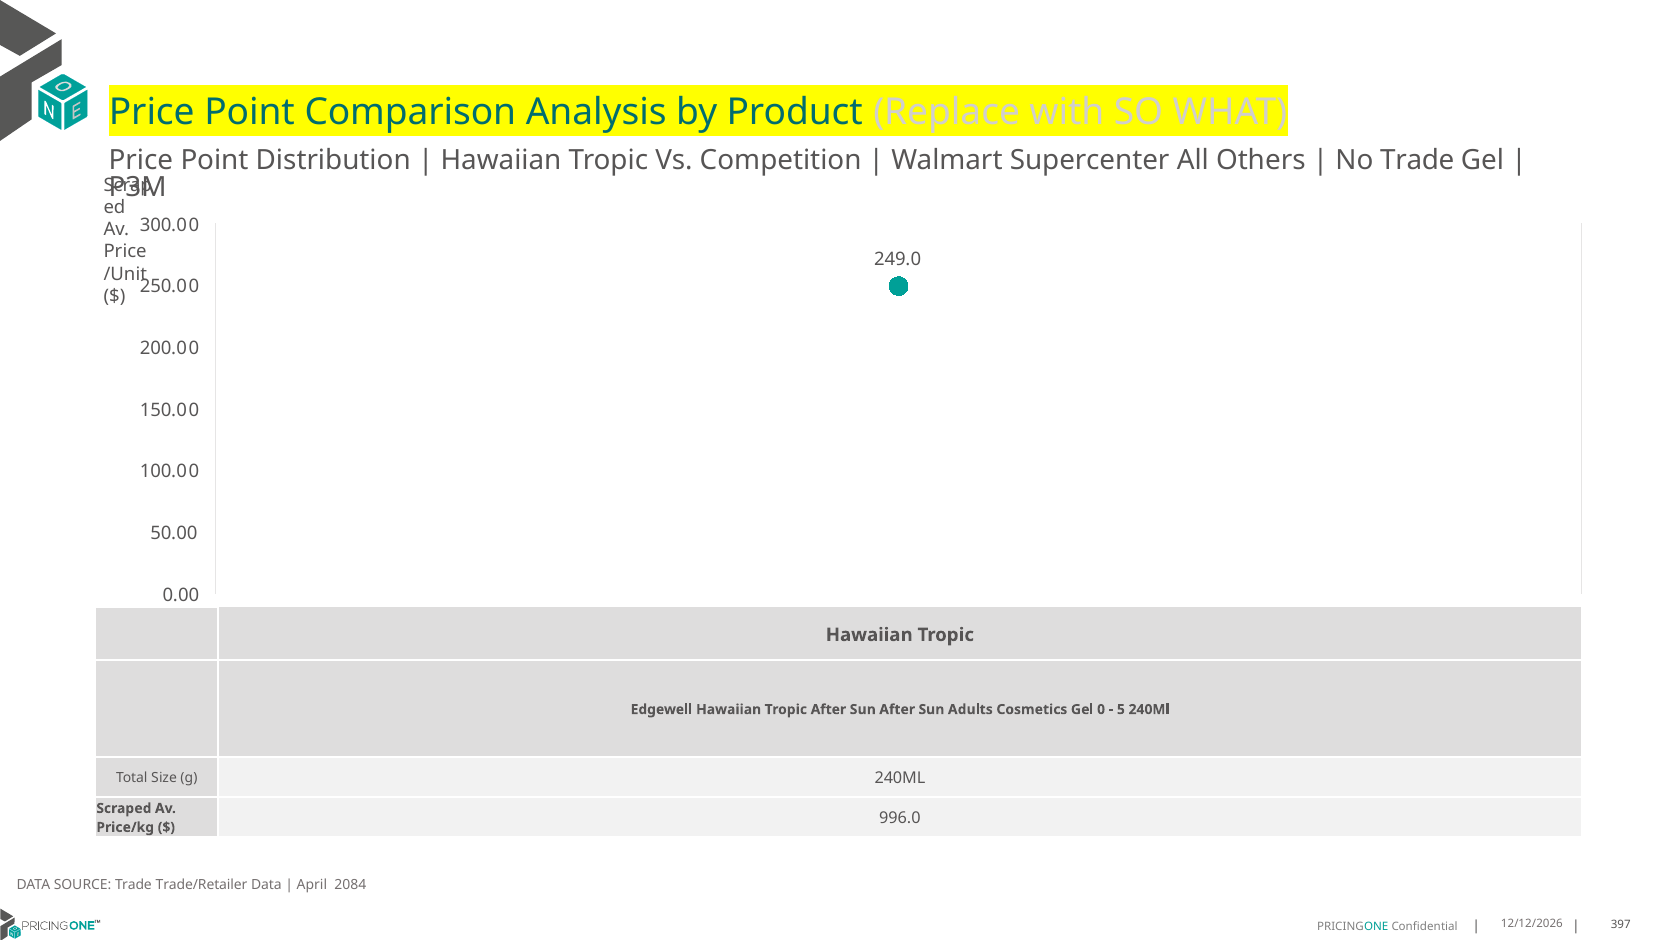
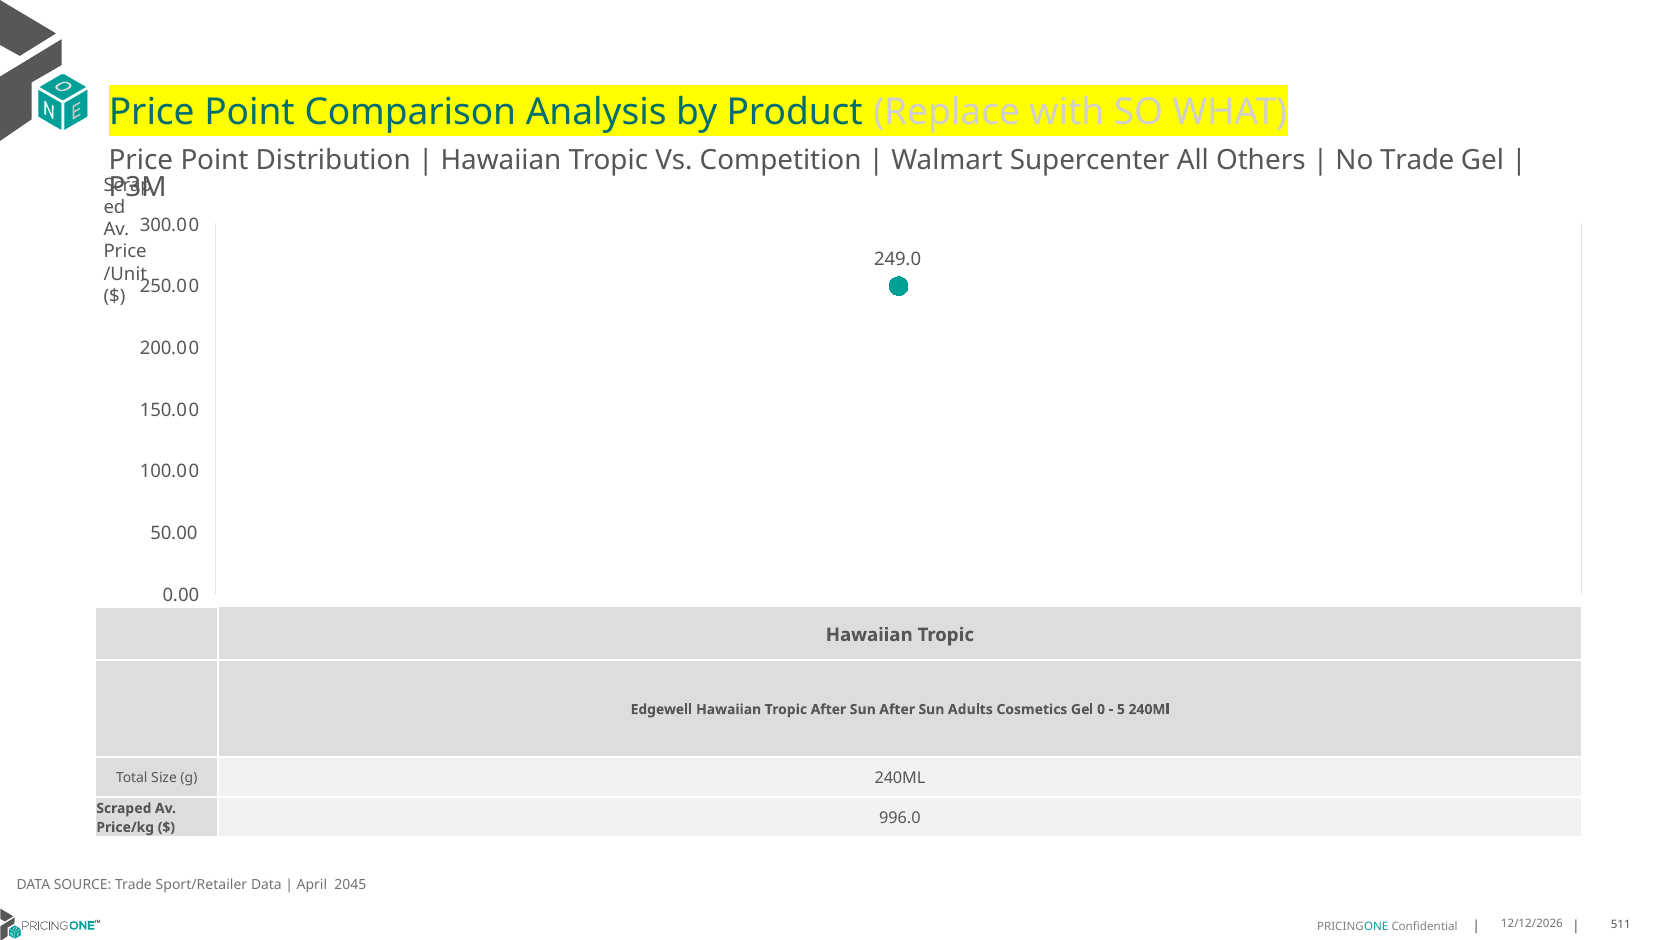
Trade/Retailer: Trade/Retailer -> Sport/Retailer (201, 886)
2084: 2084 -> 2045 (350, 886)
397: 397 -> 511 (1621, 925)
